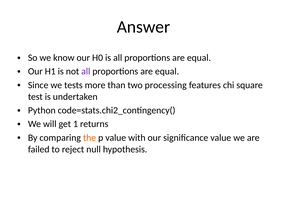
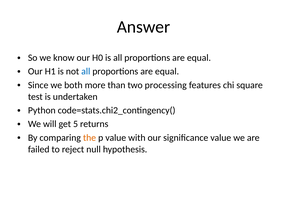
all colour: purple -> blue (86, 71)
tests: tests -> both (73, 85)
1: 1 -> 5 (76, 124)
